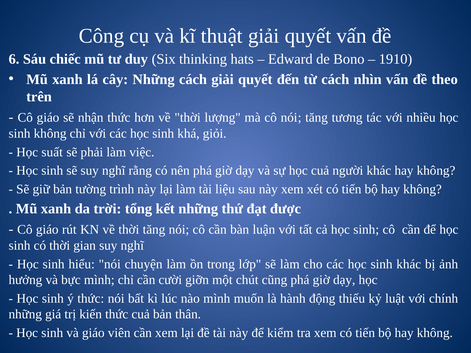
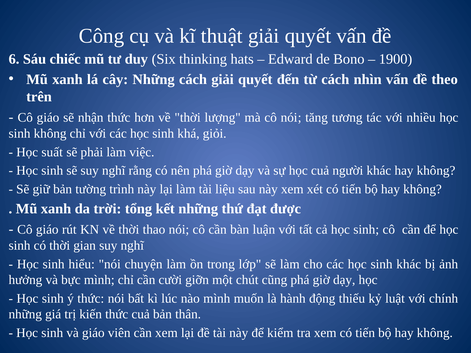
1910: 1910 -> 1900 (396, 59)
thời tăng: tăng -> thao (154, 230)
